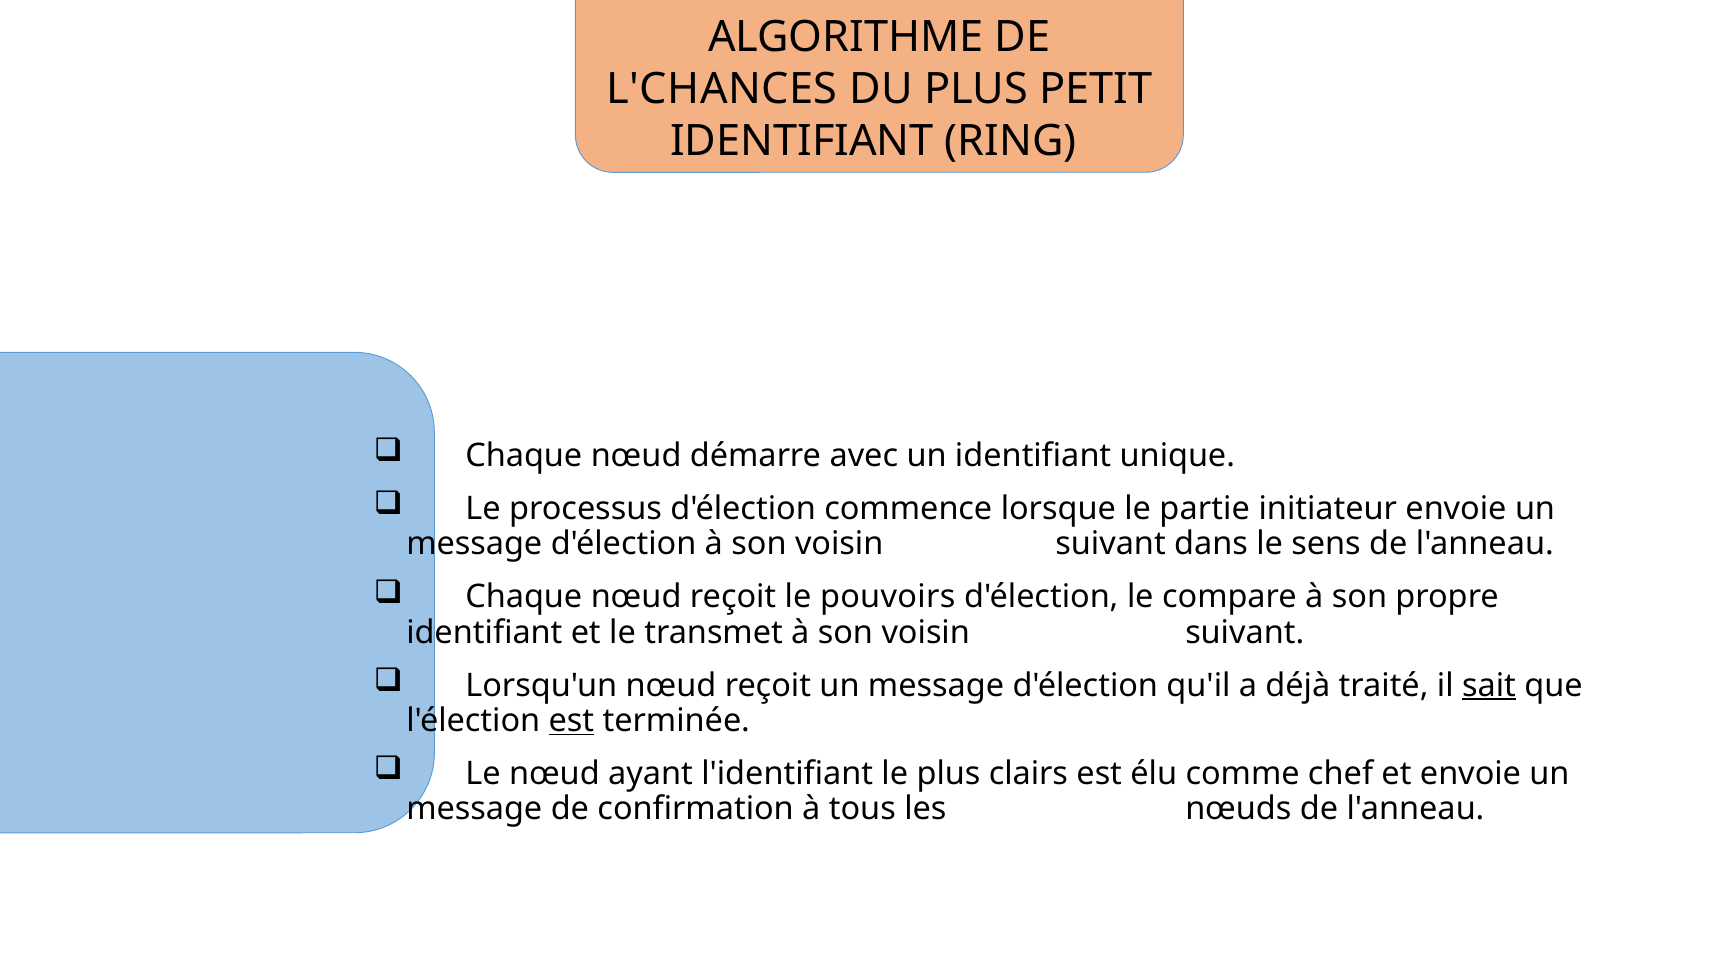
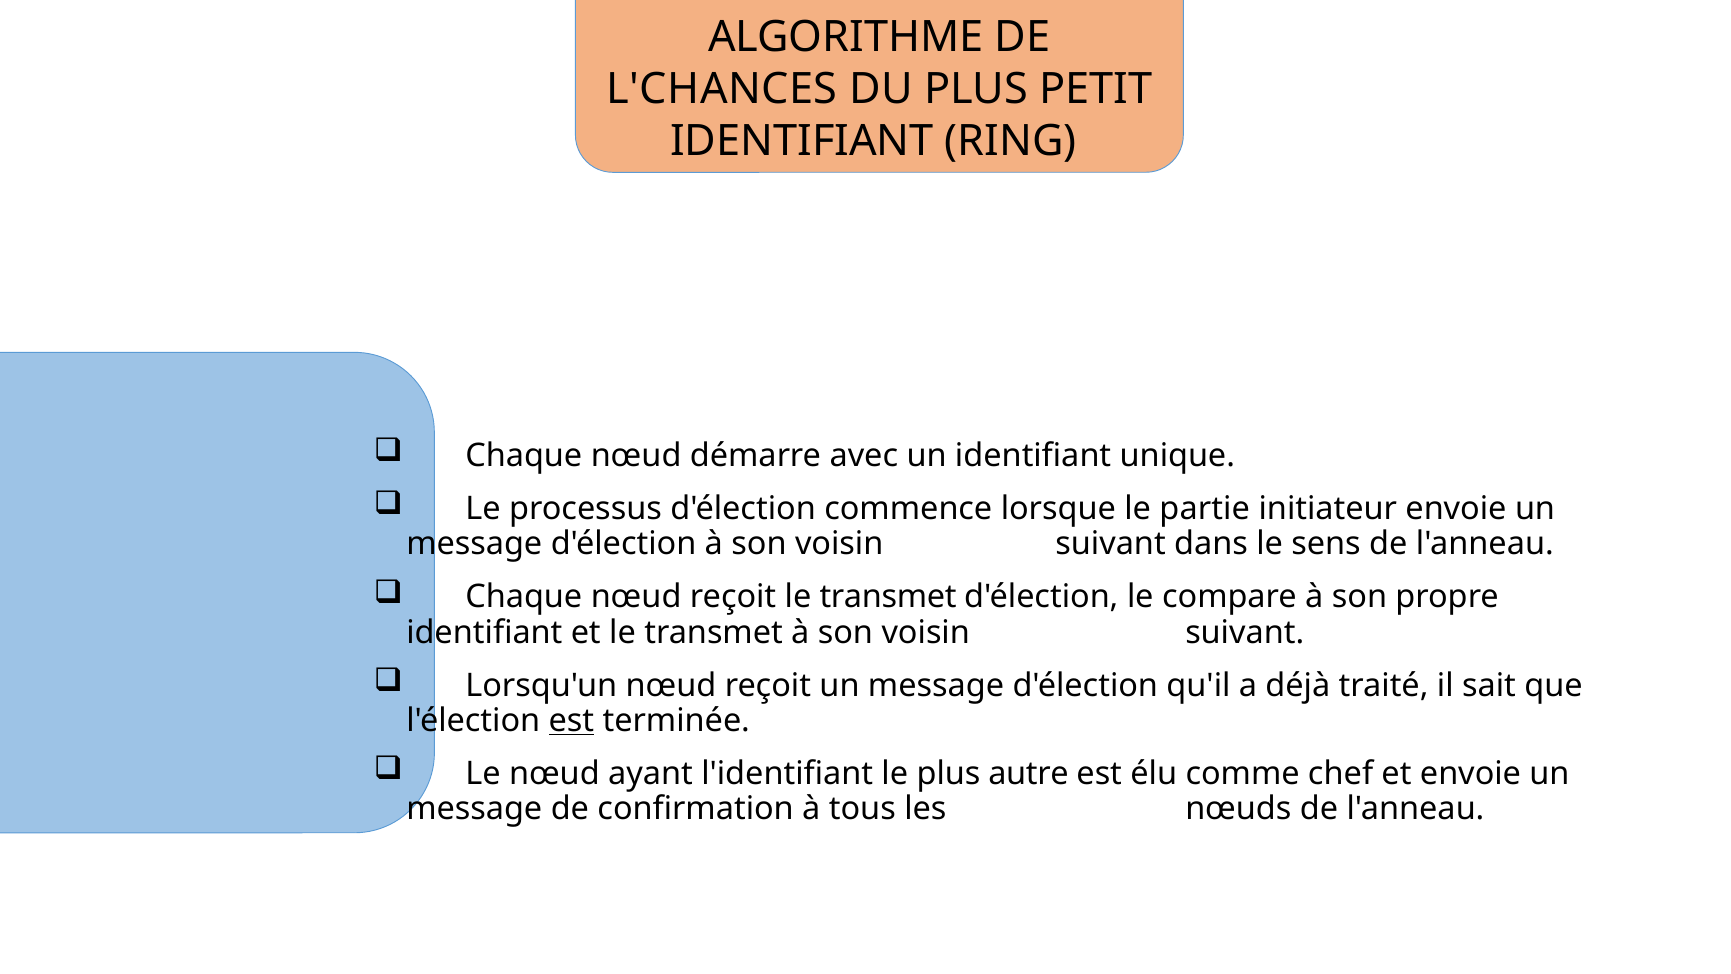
reçoit le pouvoirs: pouvoirs -> transmet (888, 597)
sait underline: present -> none (1489, 685)
clairs: clairs -> autre (1029, 773)
